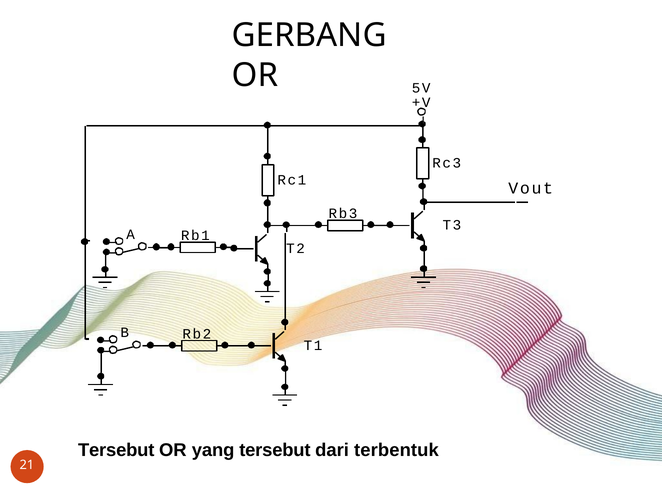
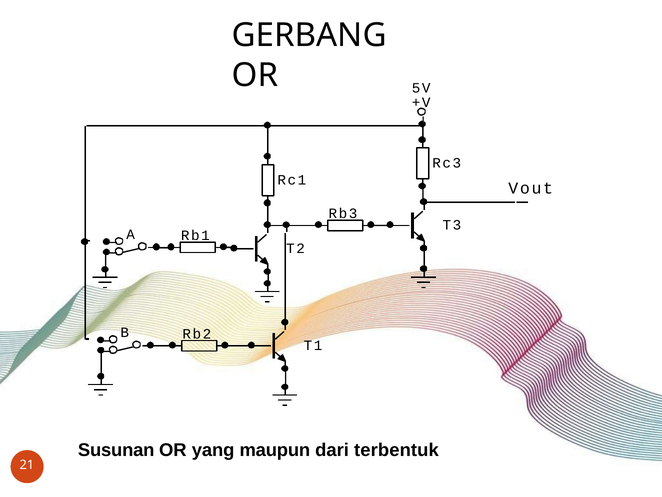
Tersebut: Tersebut -> Susunan (116, 450)
yang tersebut: tersebut -> maupun (275, 450)
